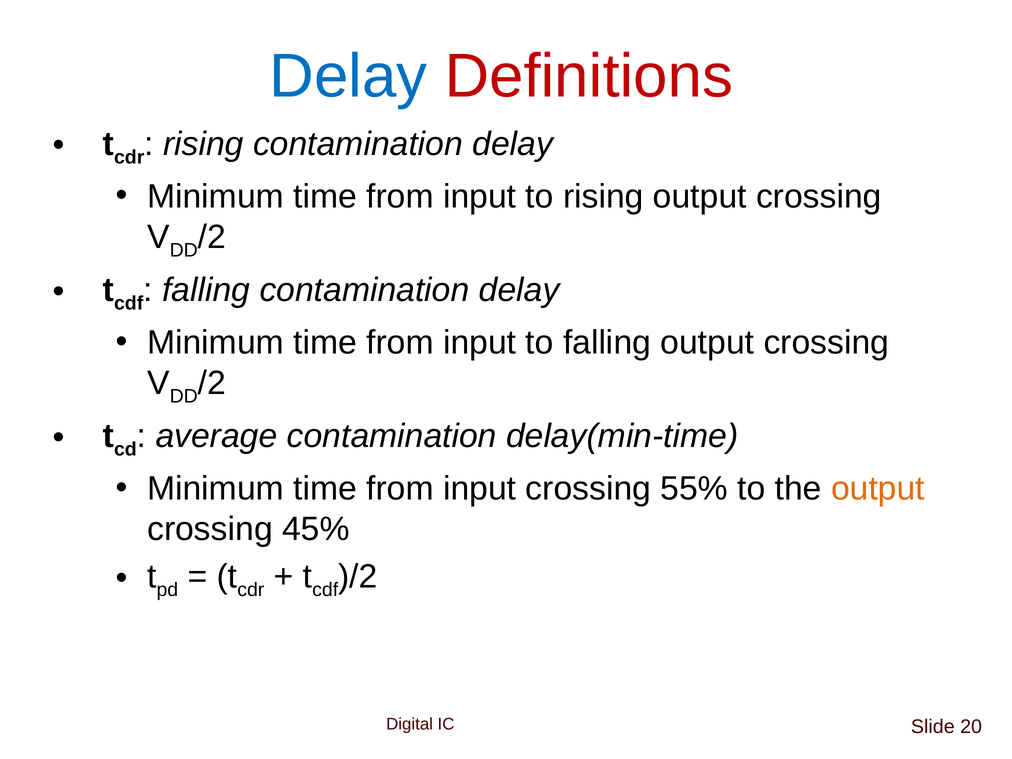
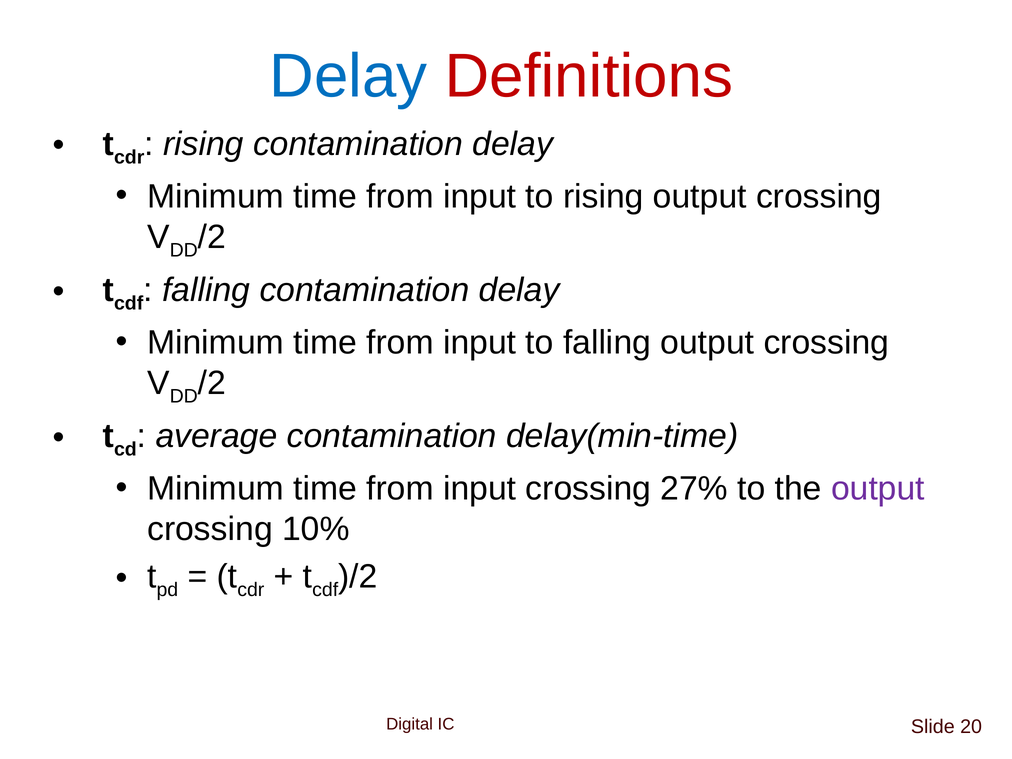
55%: 55% -> 27% (694, 489)
output colour: orange -> purple (878, 489)
45%: 45% -> 10% (316, 529)
